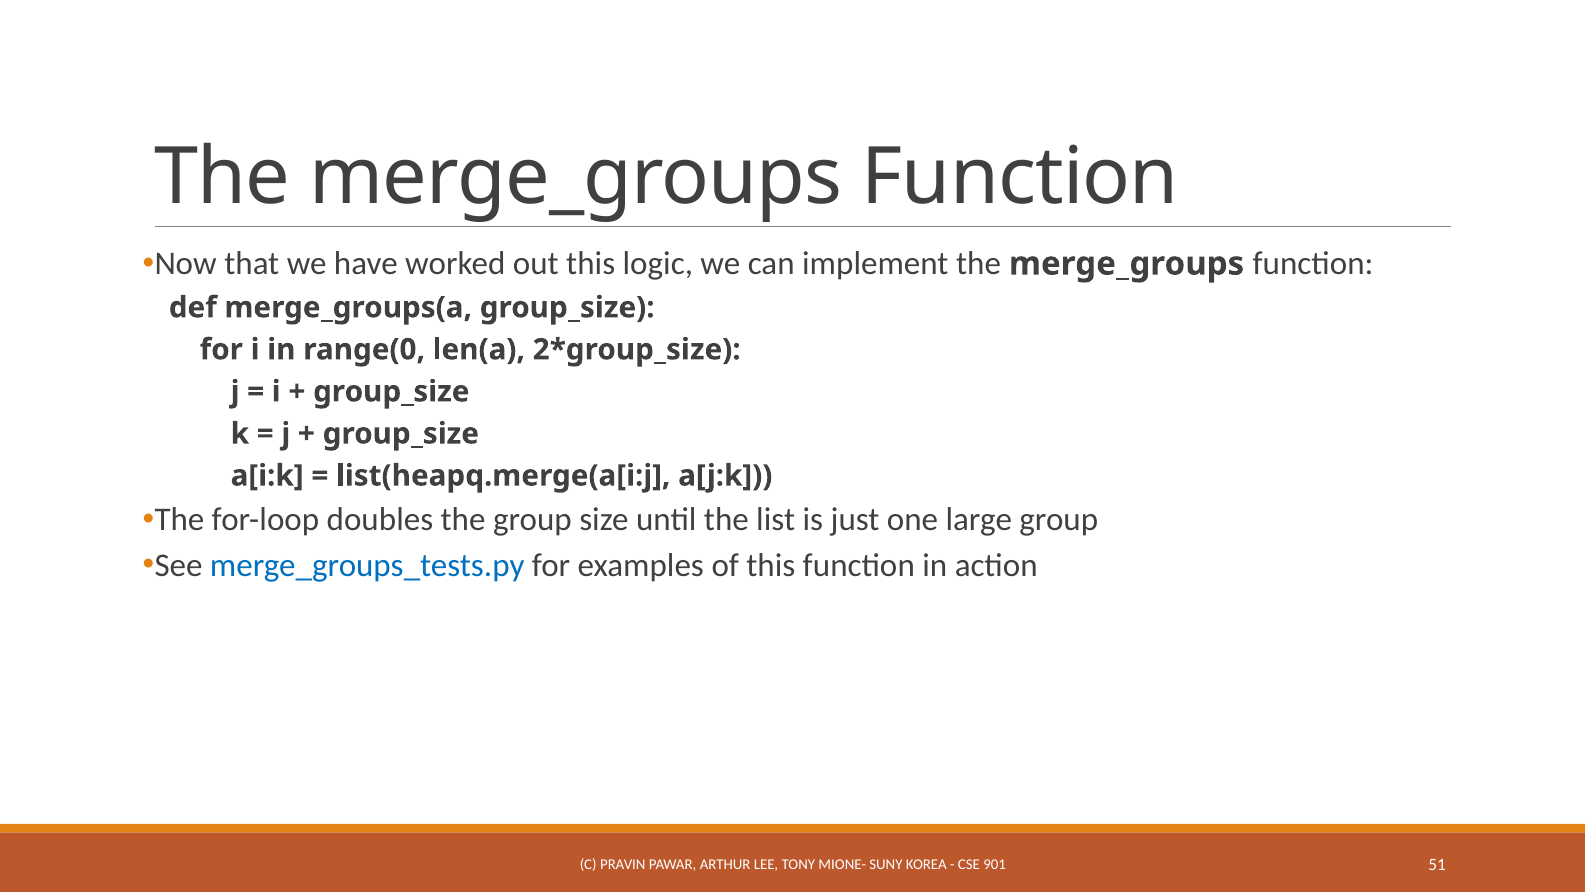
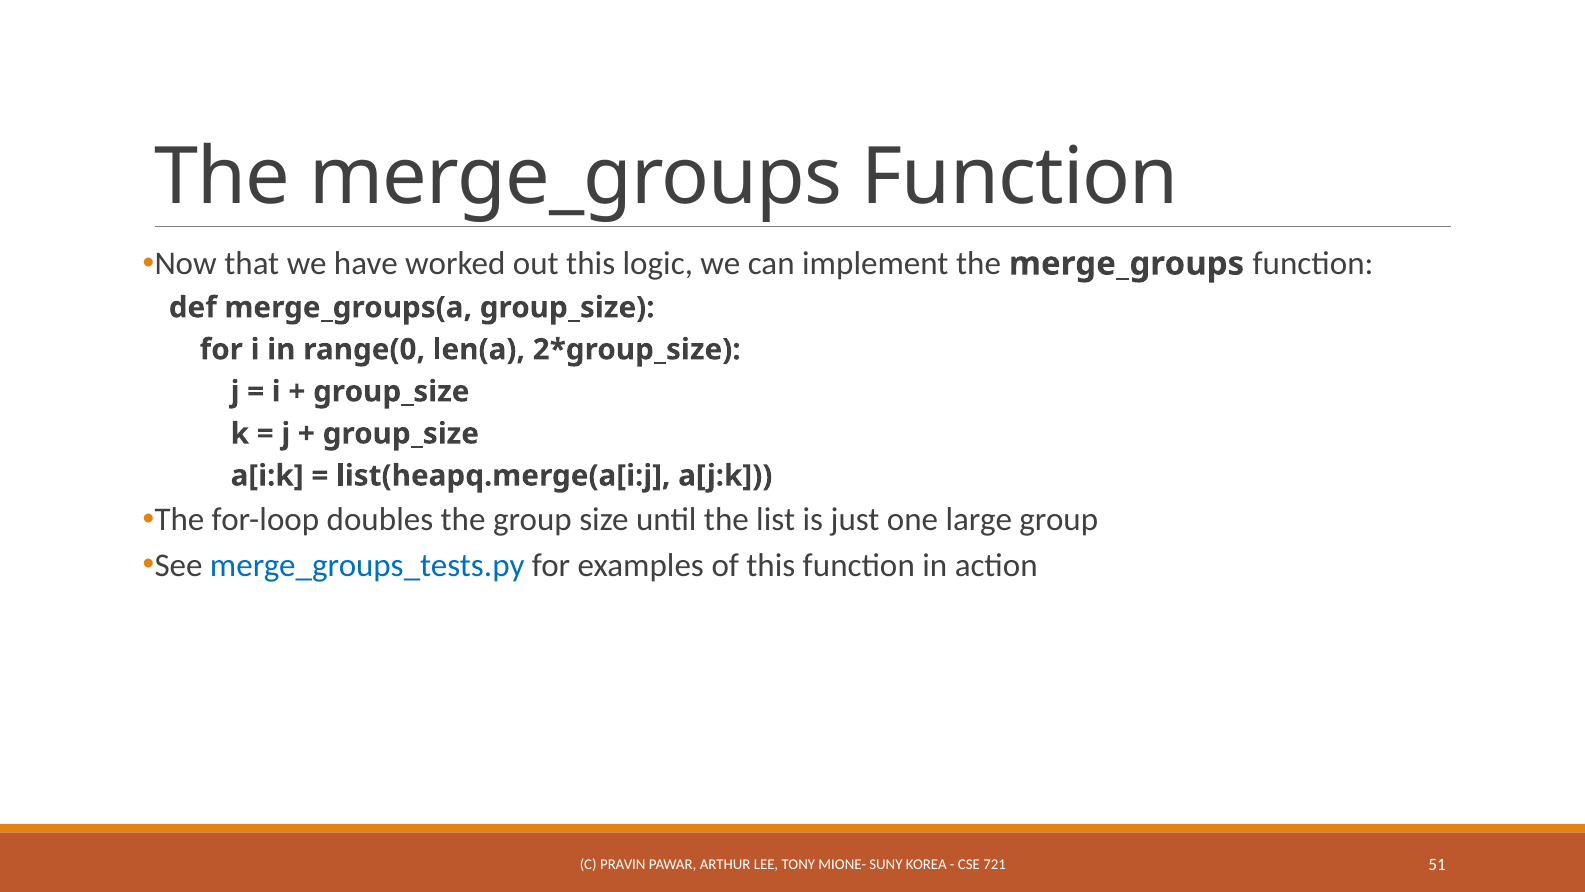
901: 901 -> 721 (995, 864)
